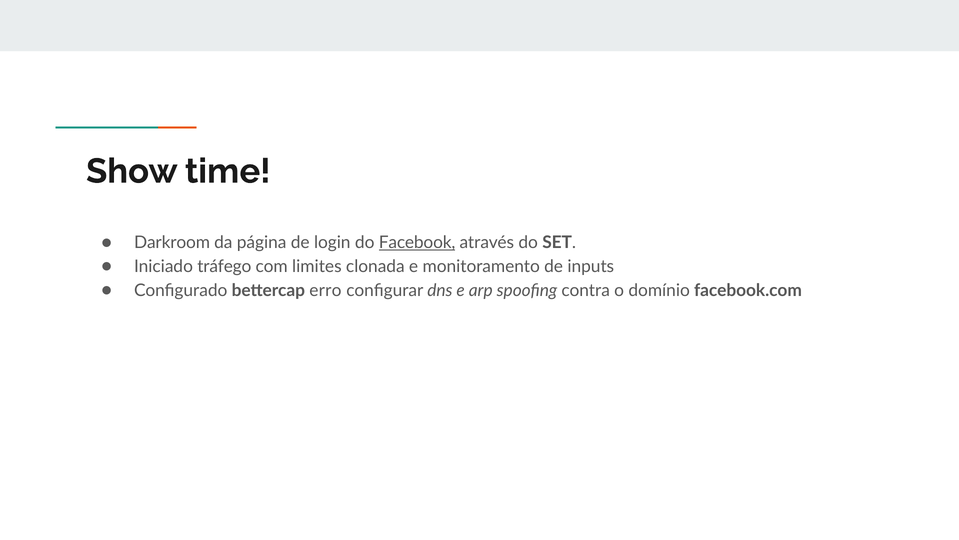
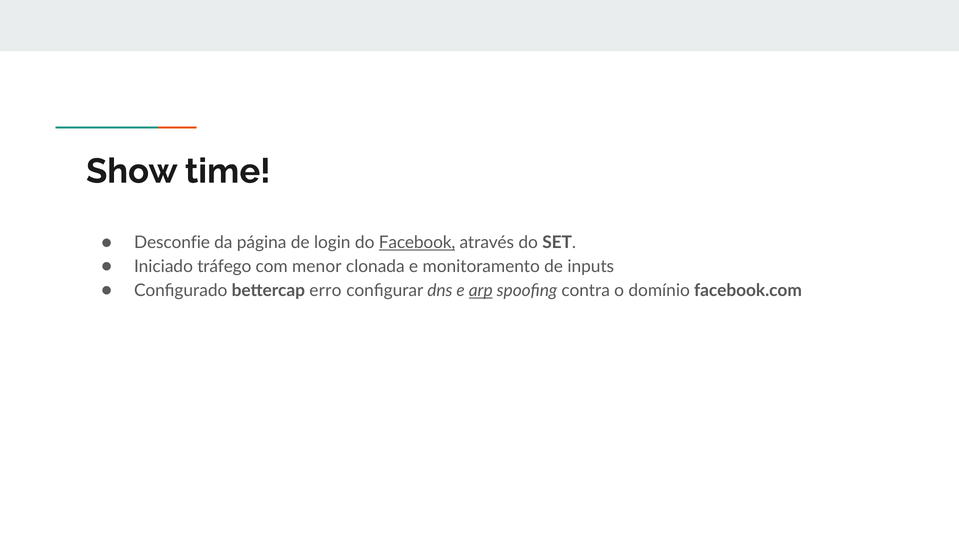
Darkroom: Darkroom -> Desconfie (172, 242)
limites: limites -> menor (317, 266)
arp underline: none -> present (481, 290)
